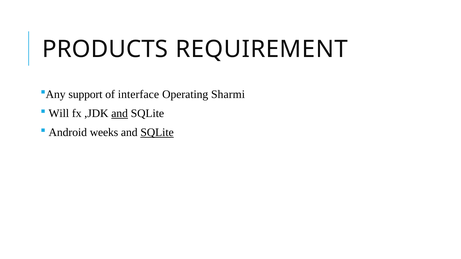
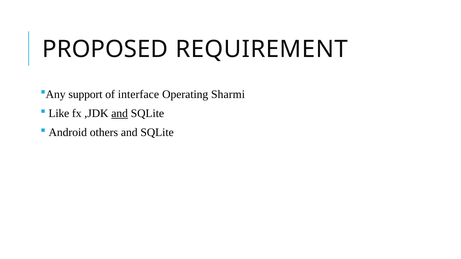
PRODUCTS: PRODUCTS -> PROPOSED (105, 49)
Will: Will -> Like (59, 113)
weeks: weeks -> others (104, 133)
SQLite underline: present -> none (157, 133)
